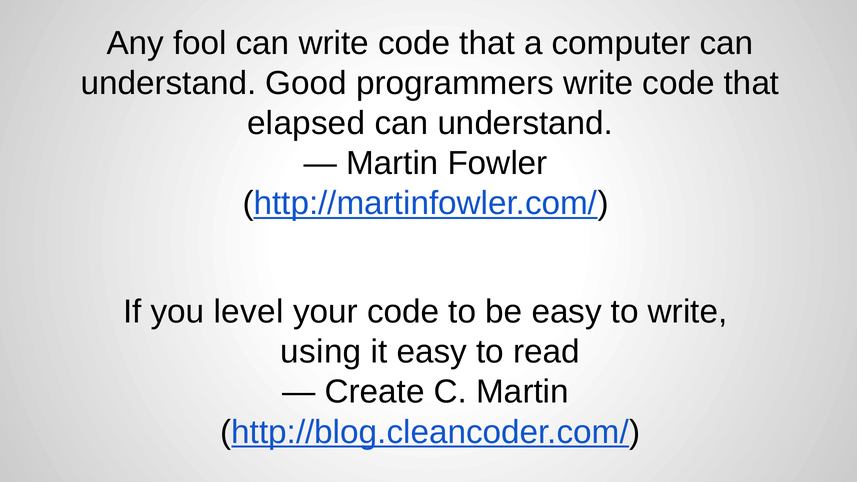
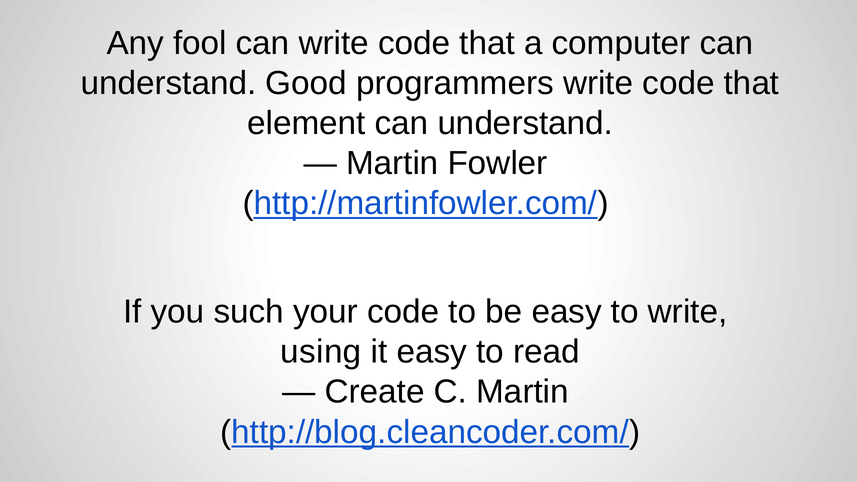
elapsed: elapsed -> element (306, 123)
level: level -> such (249, 312)
